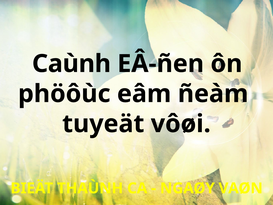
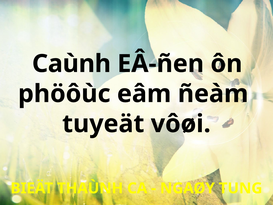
VAØN: VAØN -> TUNG (241, 188)
